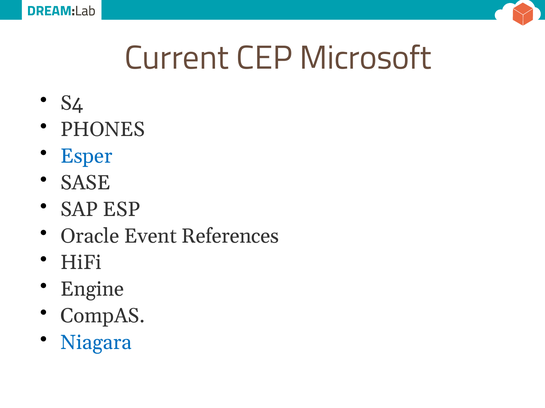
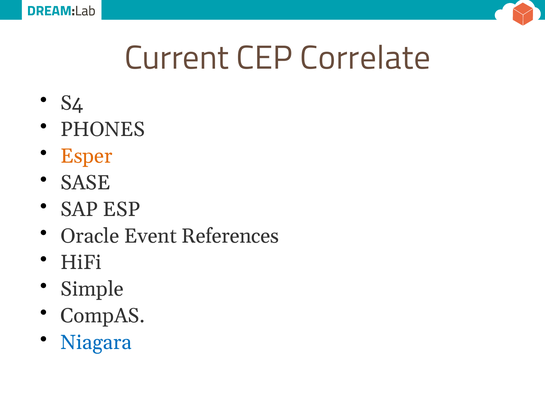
Microsoft: Microsoft -> Correlate (365, 58)
Esper colour: blue -> orange (86, 156)
Engine: Engine -> Simple (92, 290)
